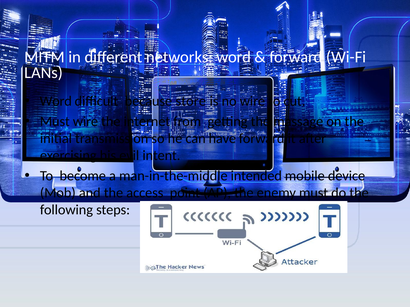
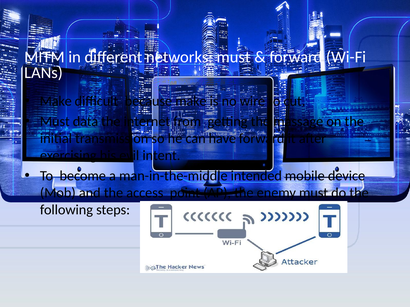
networks word: word -> must (234, 57)
Word: Word -> Make (56, 101)
because store: store -> make (191, 101)
Must wire: wire -> data (85, 122)
